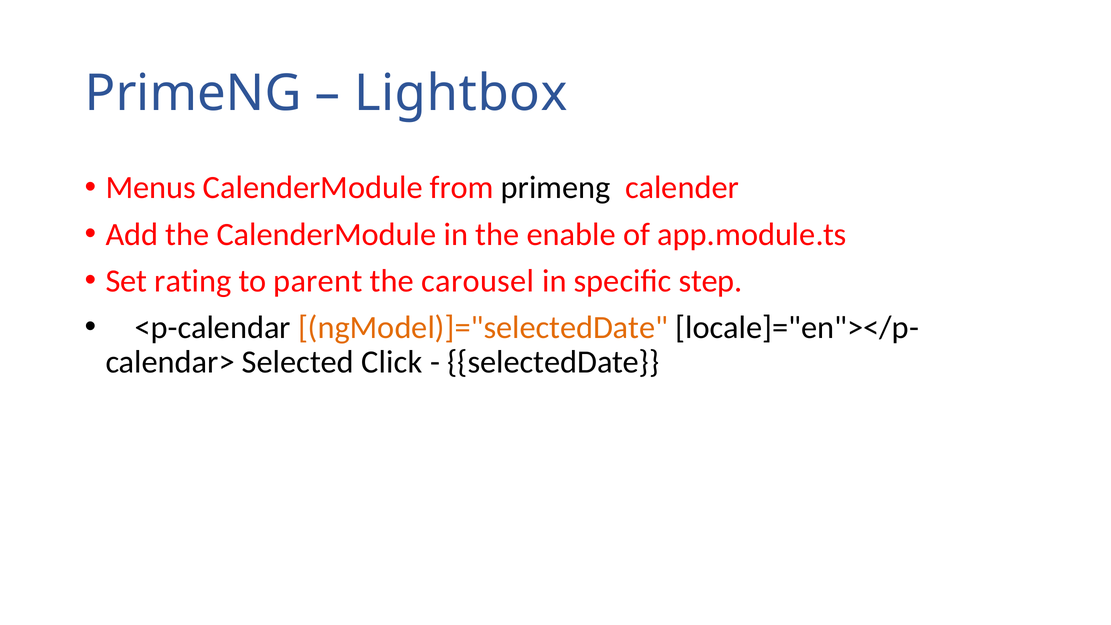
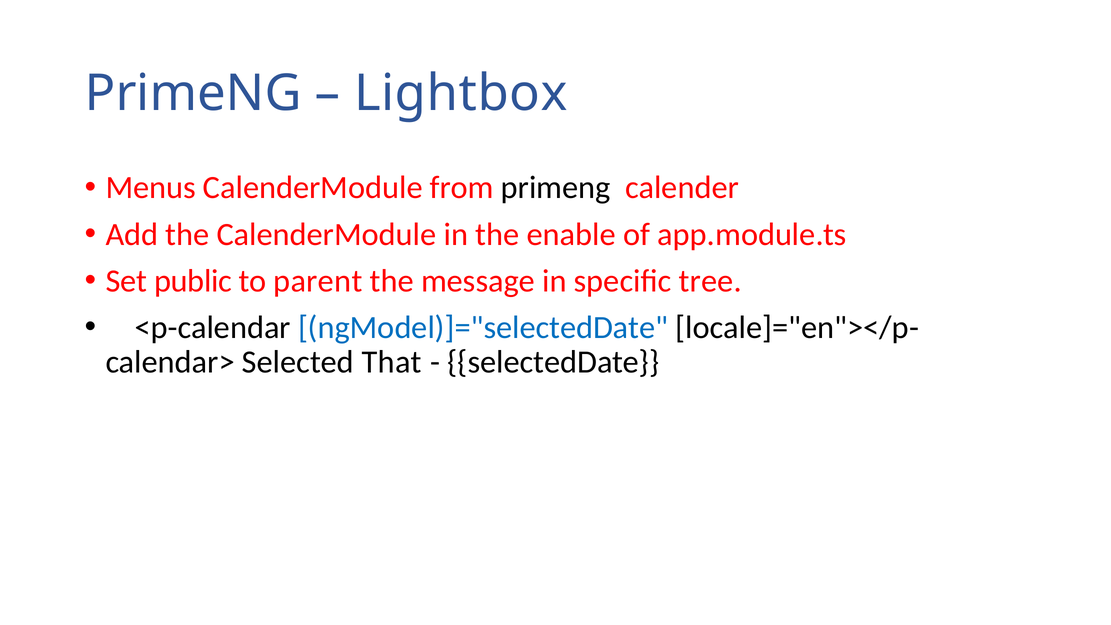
rating: rating -> public (193, 281)
carousel: carousel -> message (478, 281)
step: step -> tree (710, 281)
ngModel)]="selectedDate colour: orange -> blue (483, 327)
Click: Click -> That (392, 362)
